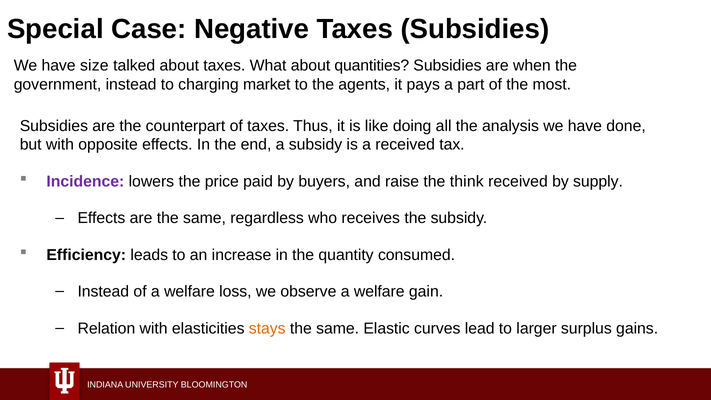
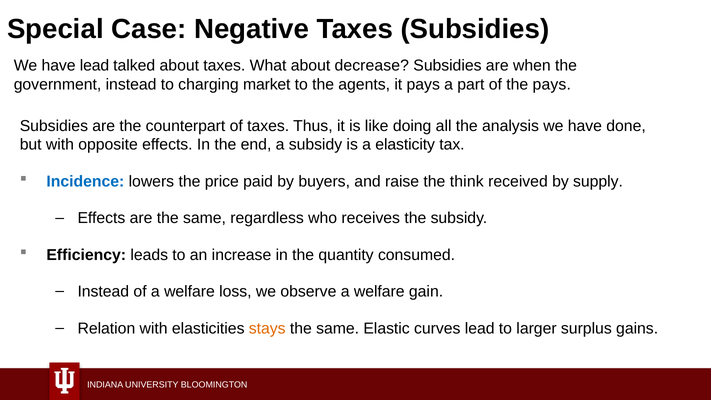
have size: size -> lead (94, 66)
quantities: quantities -> decrease (372, 66)
the most: most -> pays (552, 85)
a received: received -> elasticity (405, 145)
Incidence colour: purple -> blue (85, 181)
